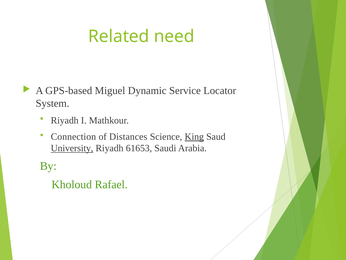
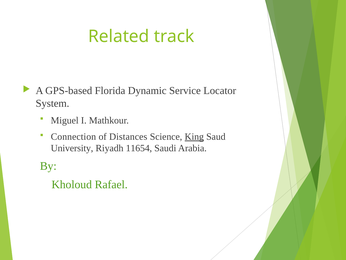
need: need -> track (174, 36)
Miguel: Miguel -> Florida (110, 91)
Riyadh: Riyadh -> Miguel (65, 120)
University underline: present -> none (72, 148)
61653: 61653 -> 11654 (139, 148)
